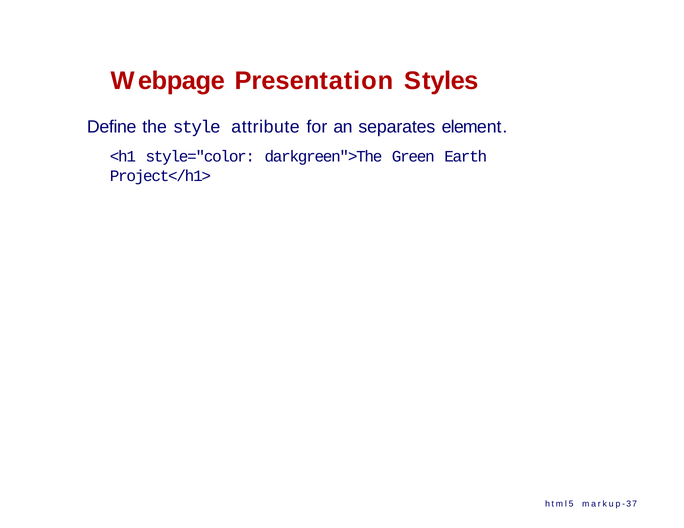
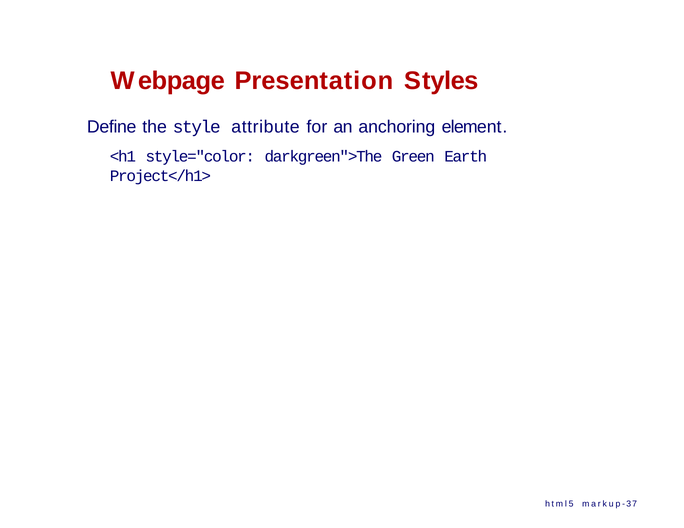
separates: separates -> anchoring (397, 127)
